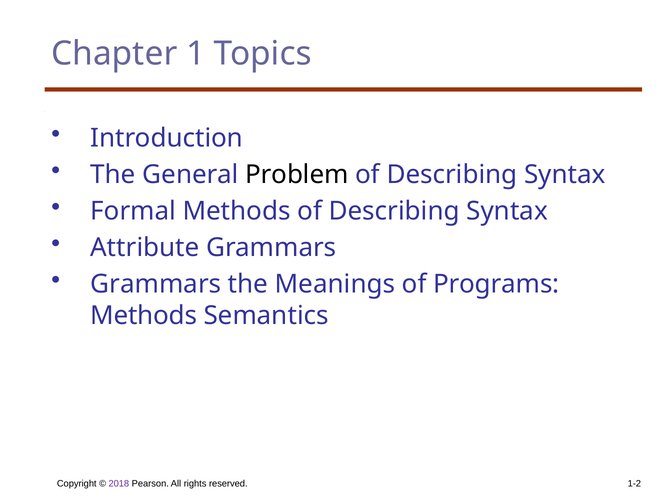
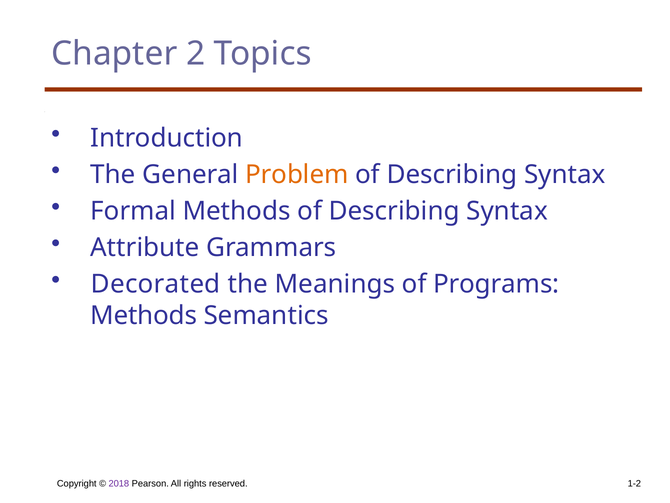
1: 1 -> 2 (196, 54)
Problem colour: black -> orange (297, 175)
Grammars: Grammars -> Decorated (156, 284)
